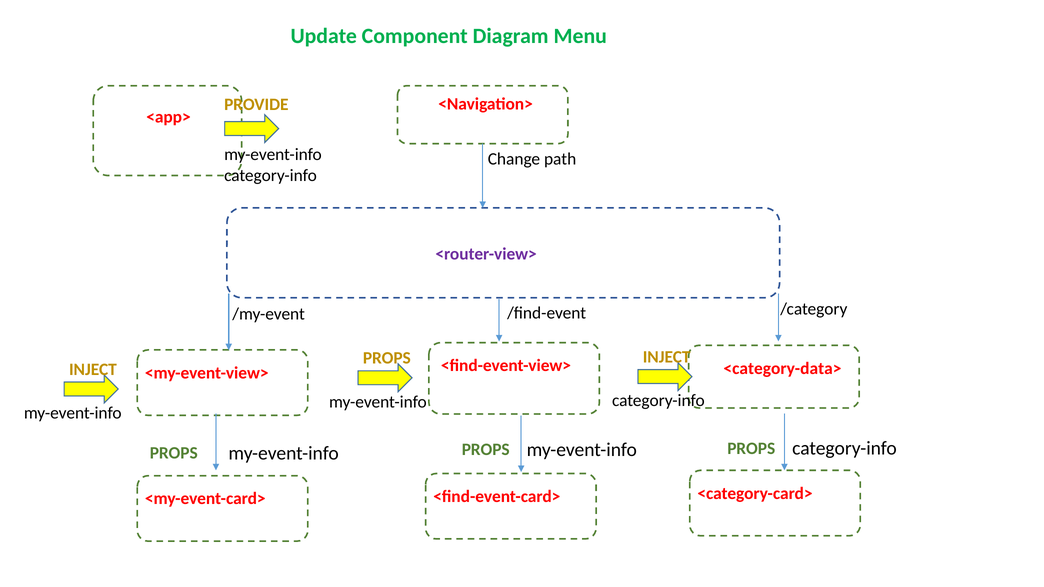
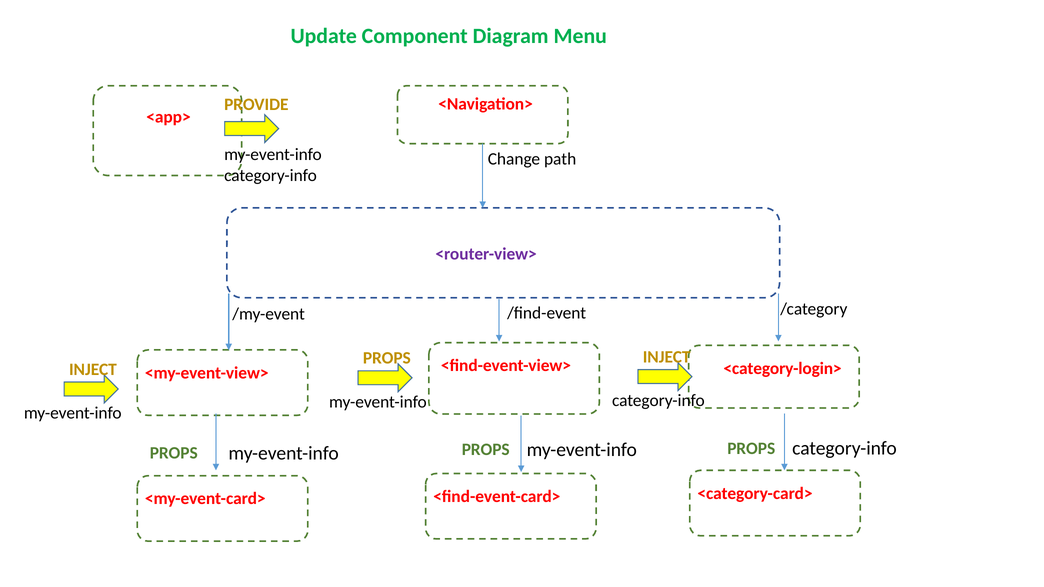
<category-data>: <category-data> -> <category-login> (783, 368)
